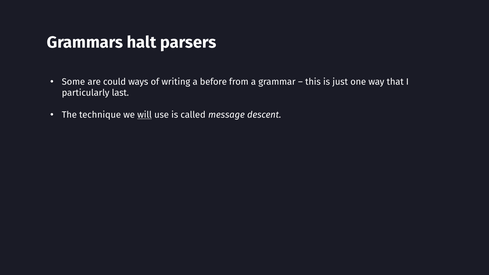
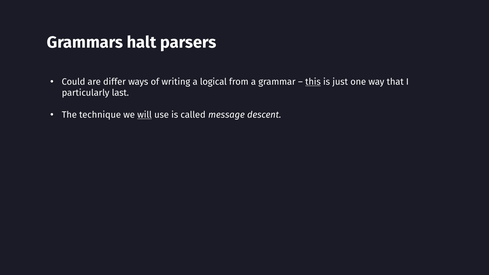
Some: Some -> Could (73, 82)
could: could -> differ (115, 82)
before: before -> logical (213, 82)
this underline: none -> present (313, 82)
